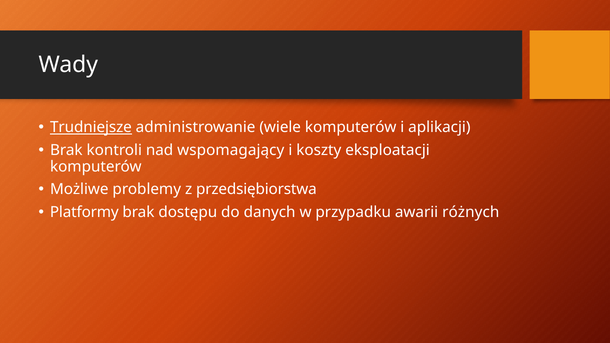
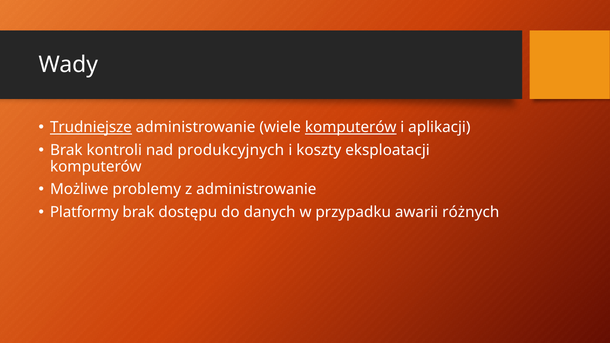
komputerów underline: none -> present (351, 127)
wspomagający: wspomagający -> produkcyjnych (231, 150)
z przedsiębiorstwa: przedsiębiorstwa -> administrowanie (256, 189)
